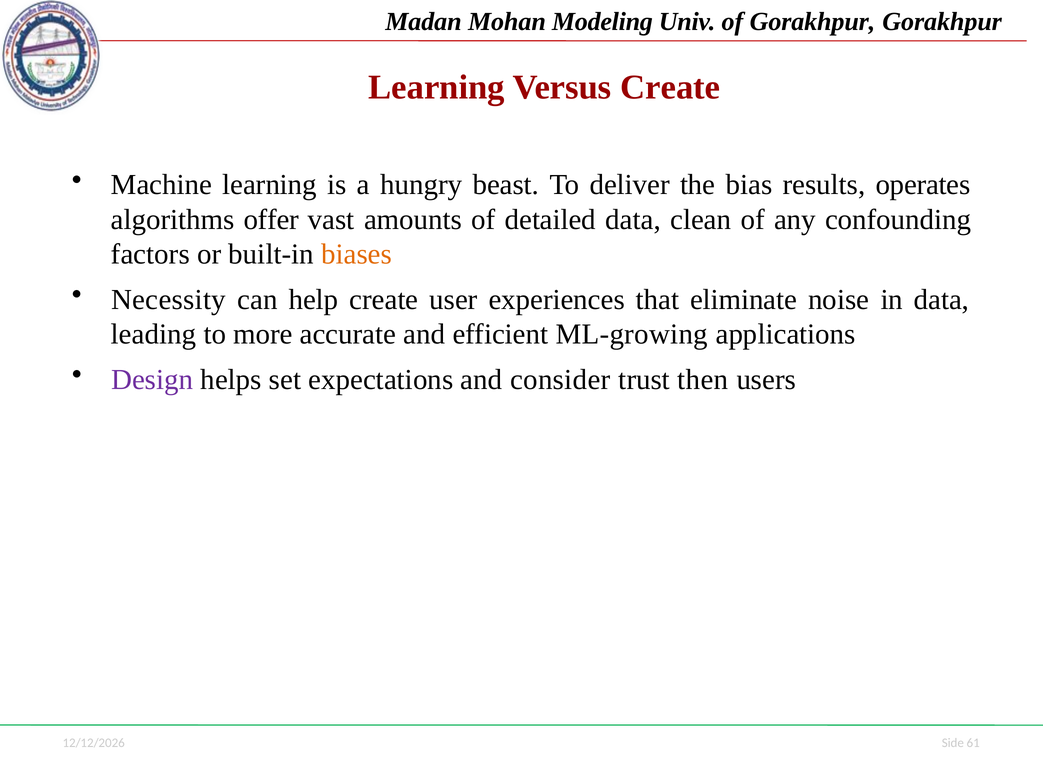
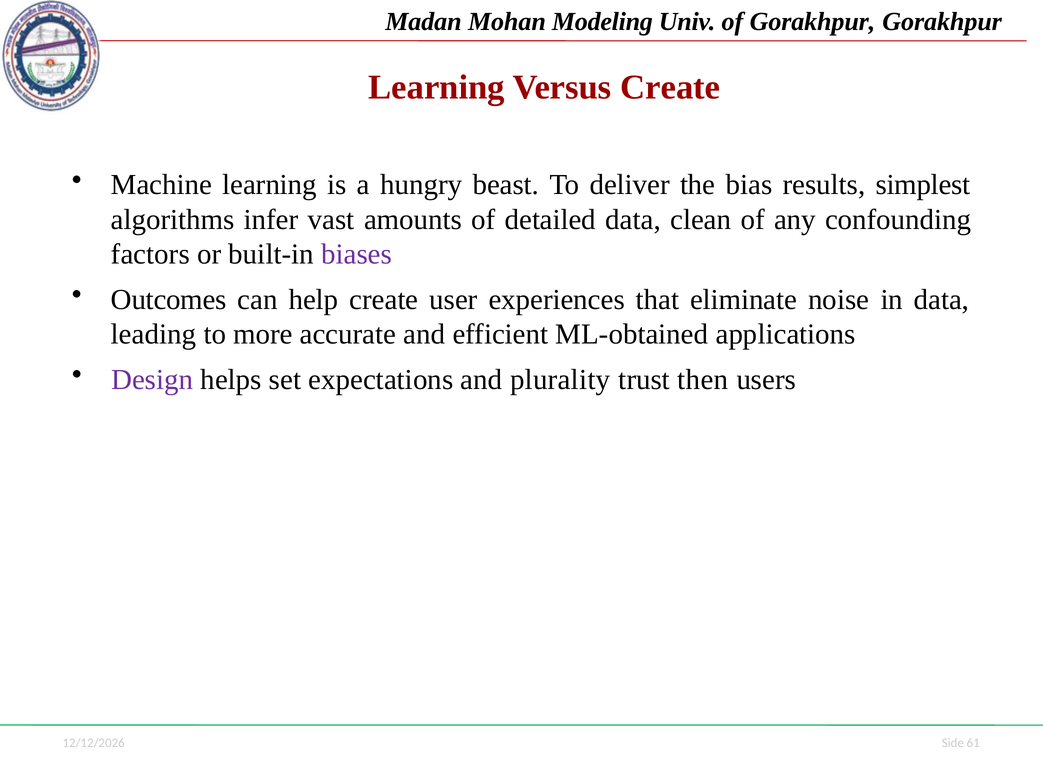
operates: operates -> simplest (923, 185)
offer: offer -> infer (271, 220)
biases colour: orange -> purple (357, 254)
Necessity: Necessity -> Outcomes (169, 300)
ML-growing: ML-growing -> ML-obtained (632, 334)
consider: consider -> plurality (560, 380)
